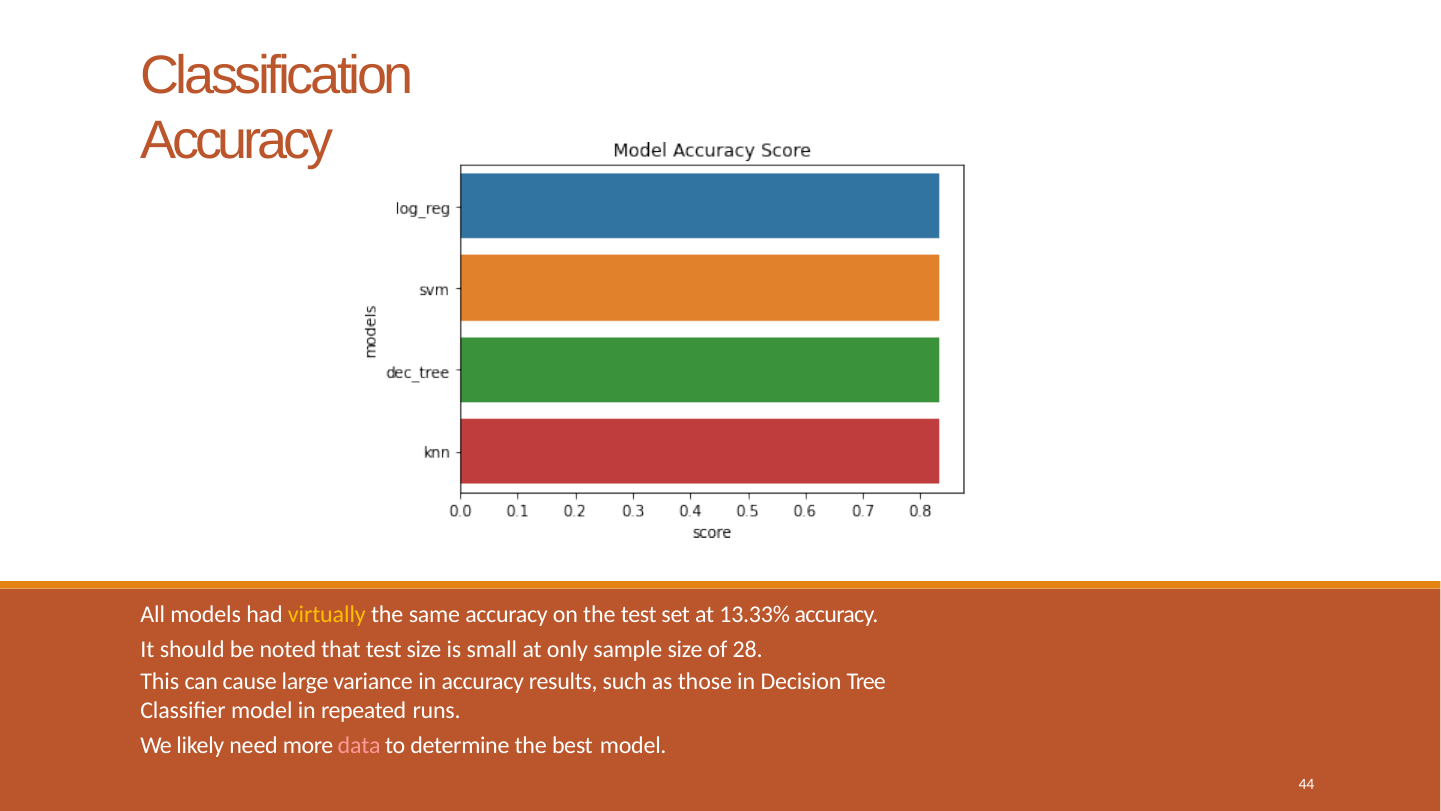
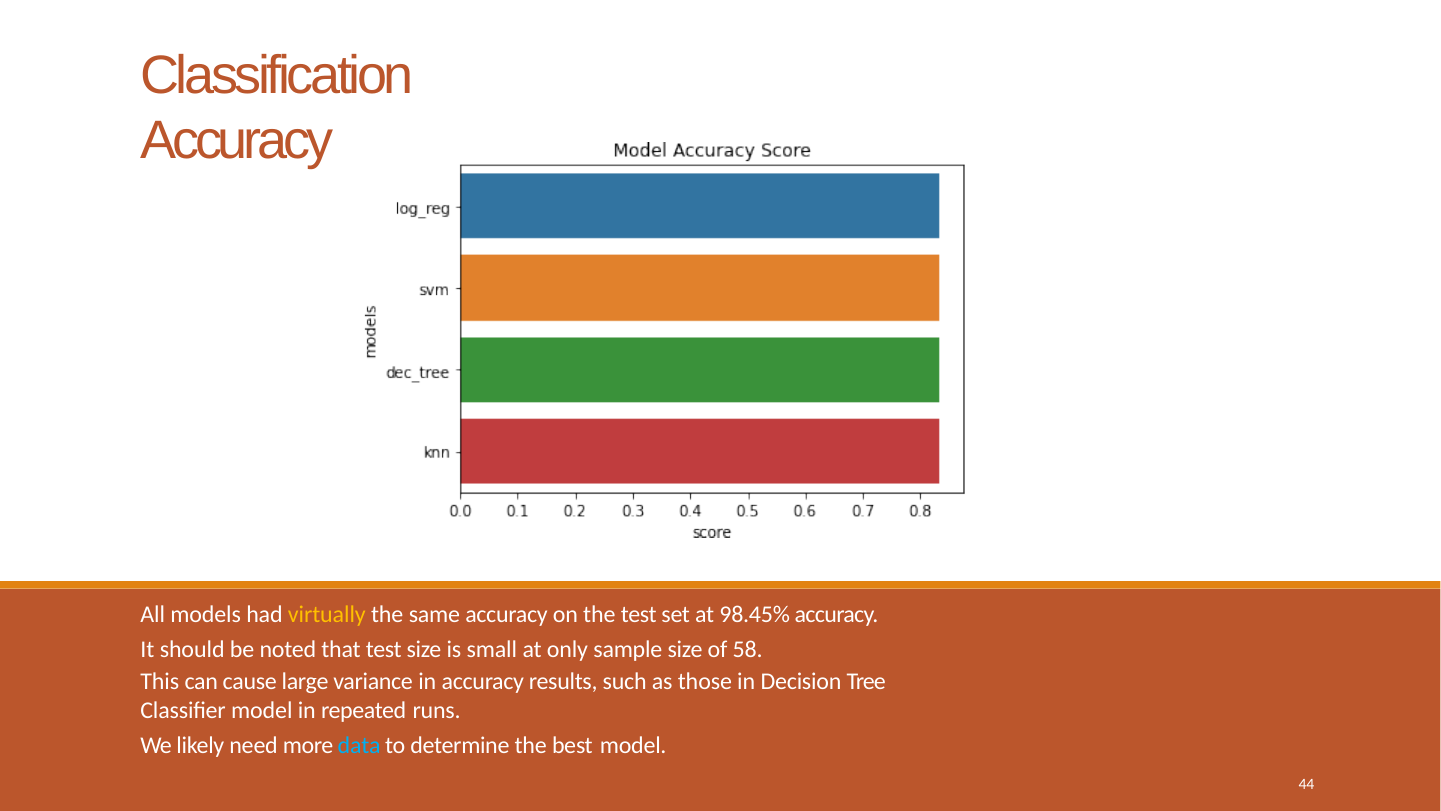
13.33%: 13.33% -> 98.45% (755, 614)
28: 28 -> 58 (748, 649)
data colour: pink -> light blue (359, 745)
